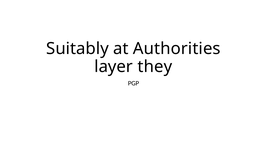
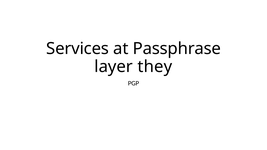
Suitably: Suitably -> Services (78, 49)
Authorities: Authorities -> Passphrase (177, 49)
